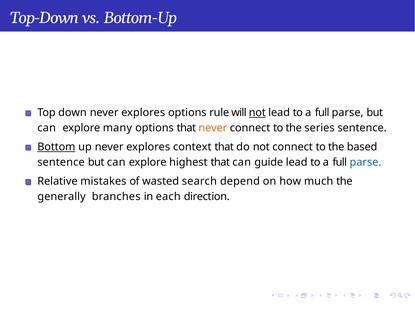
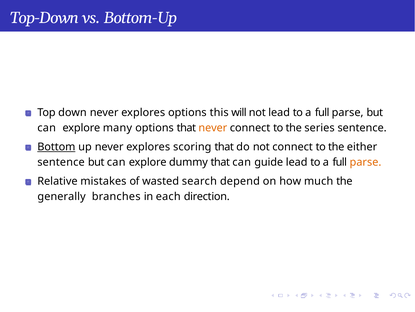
rule: rule -> this (219, 112)
not underline: present -> none (257, 112)
context: context -> scoring (192, 147)
based: based -> either (362, 147)
highest: highest -> dummy (188, 162)
parse colour: blue -> orange (365, 162)
